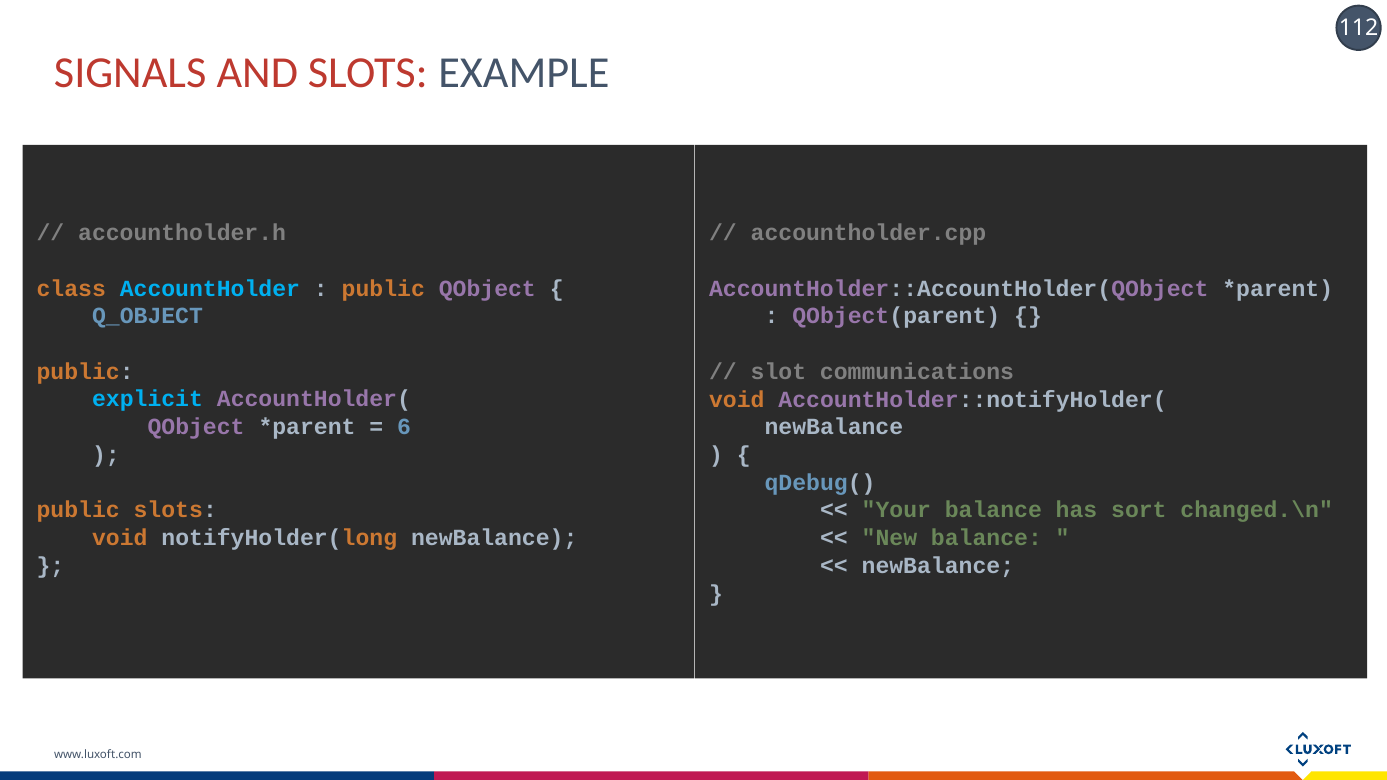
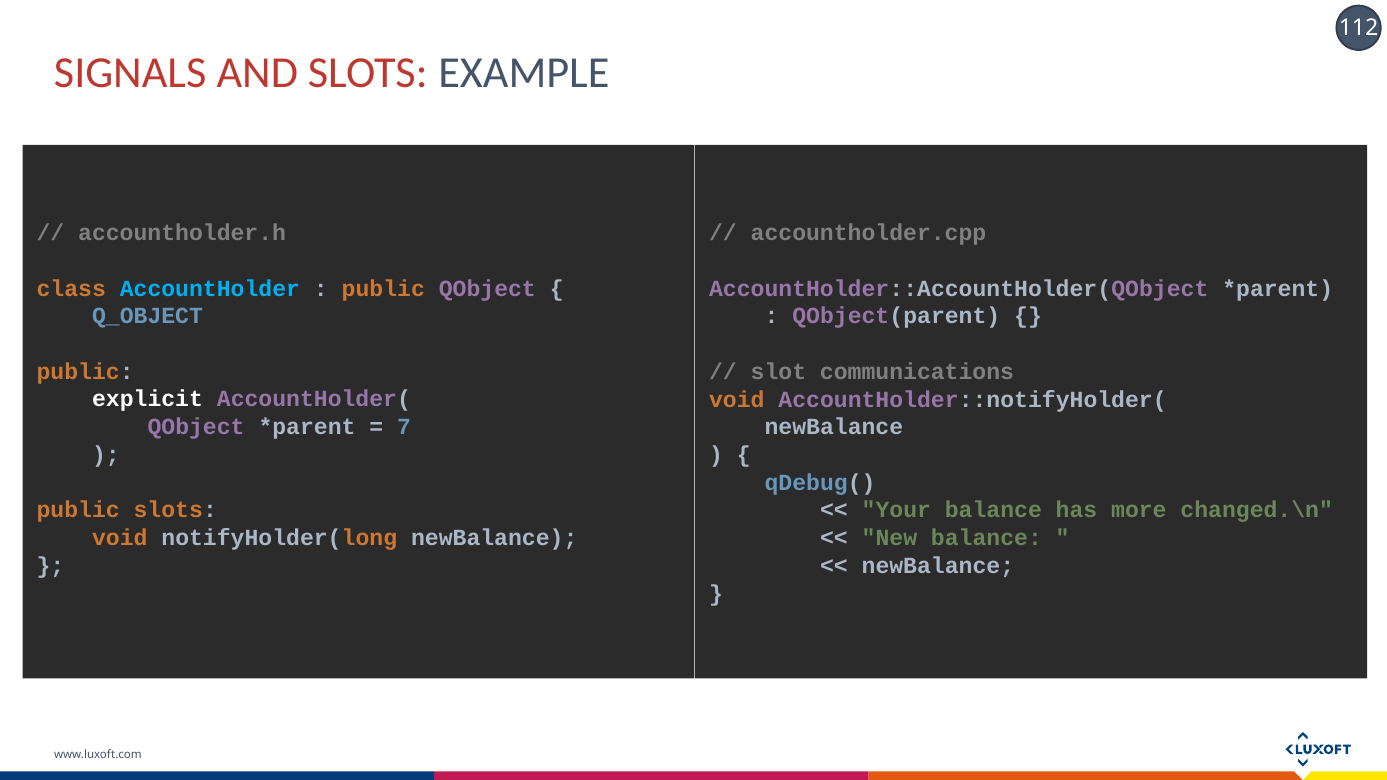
explicit colour: light blue -> white (148, 399)
6: 6 -> 7 (404, 427)
sort: sort -> more (1139, 510)
